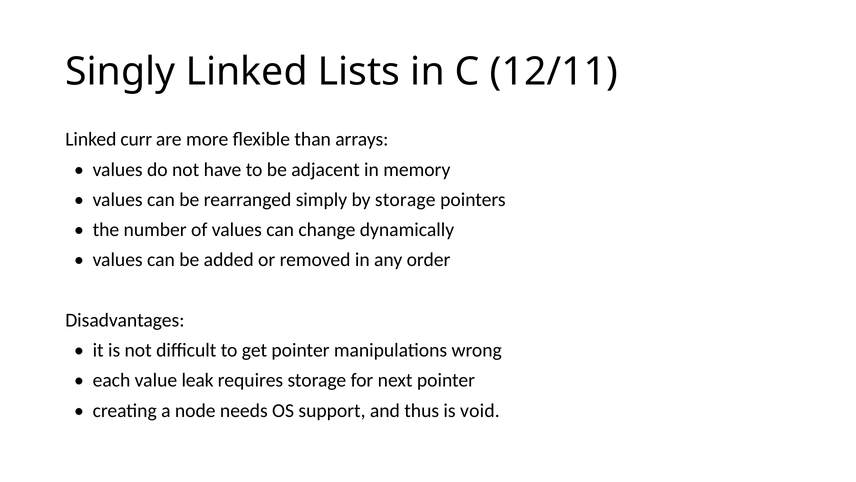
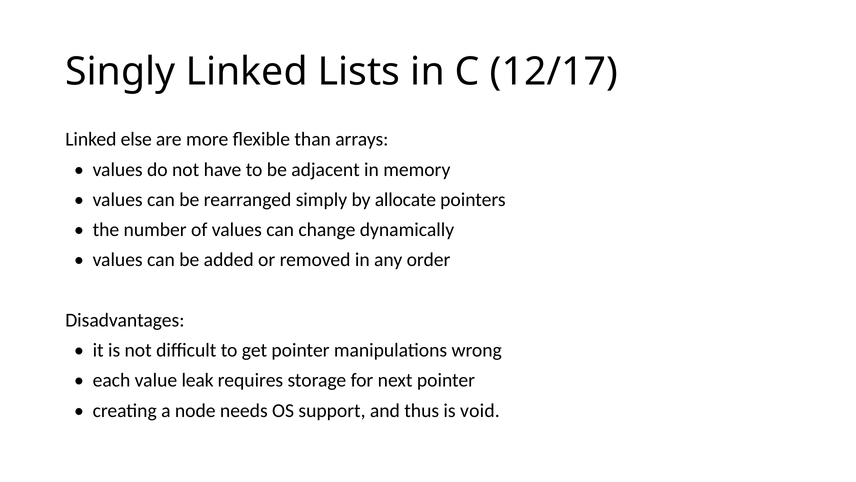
12/11: 12/11 -> 12/17 (554, 72)
curr: curr -> else (136, 139)
by storage: storage -> allocate (405, 199)
